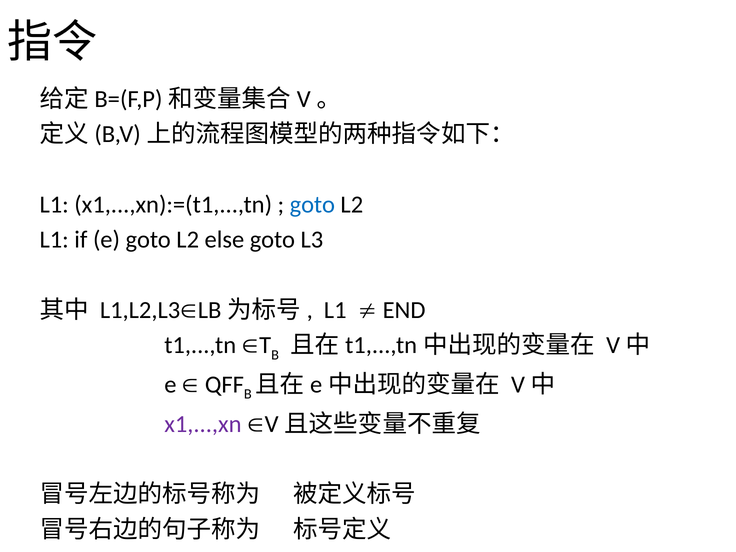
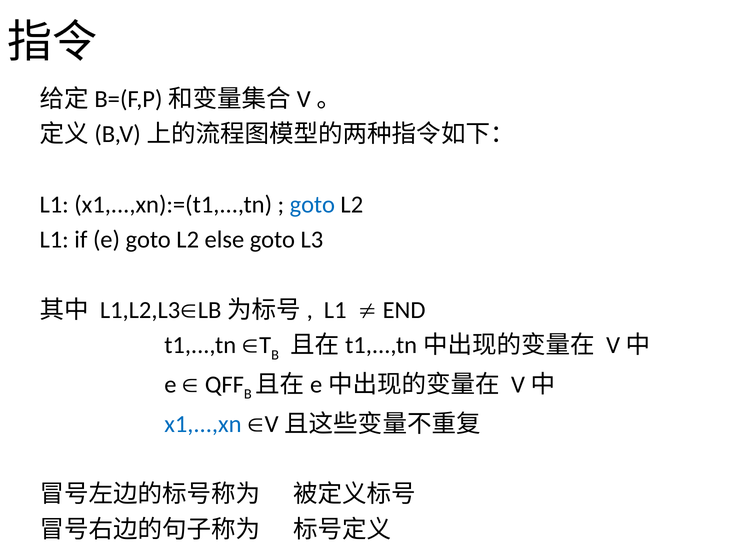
x1,...,xn colour: purple -> blue (203, 424)
